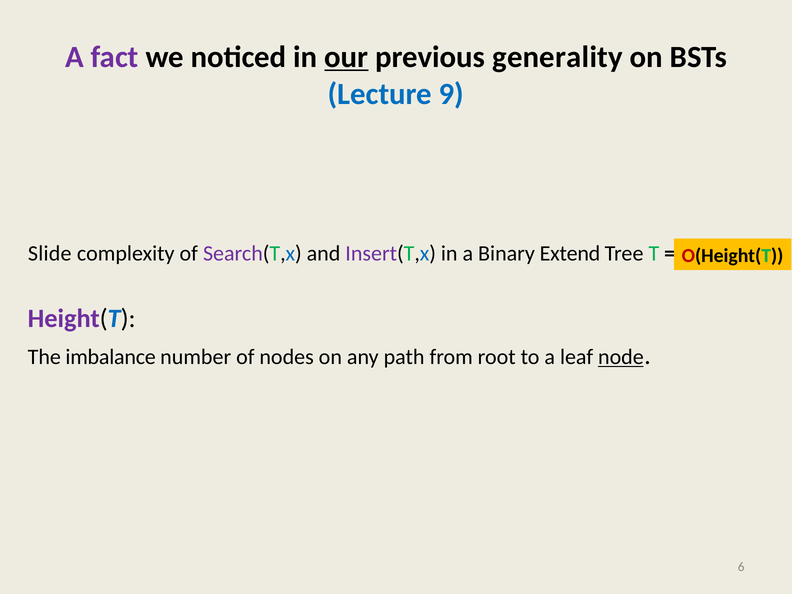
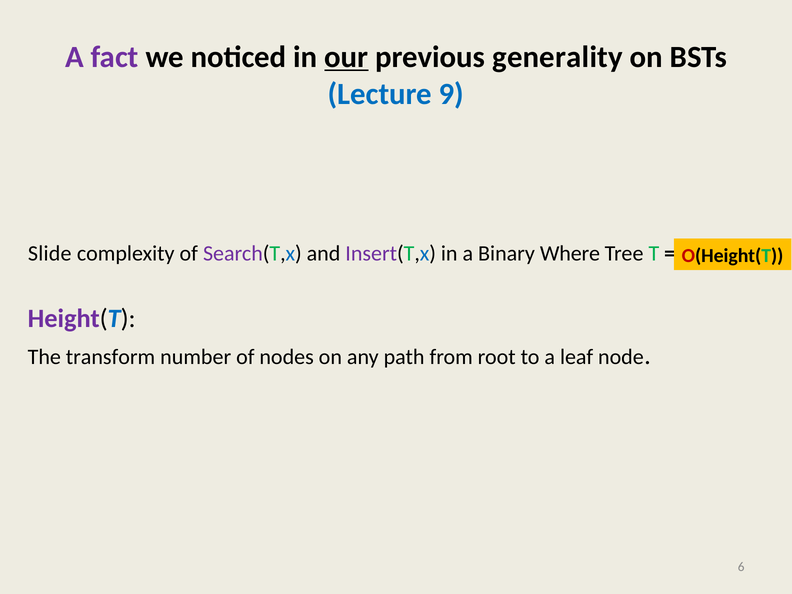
Extend: Extend -> Where (570, 253)
imbalance: imbalance -> transform (110, 357)
node underline: present -> none (621, 357)
